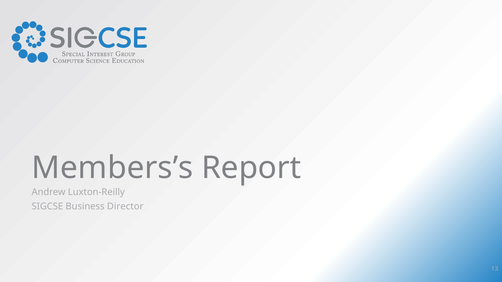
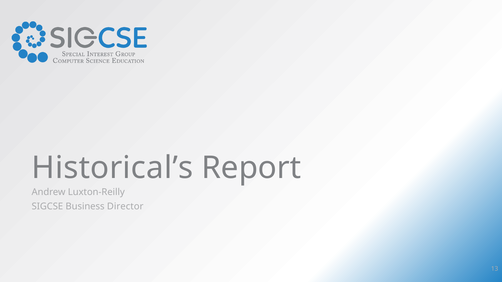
Members’s: Members’s -> Historical’s (112, 168)
